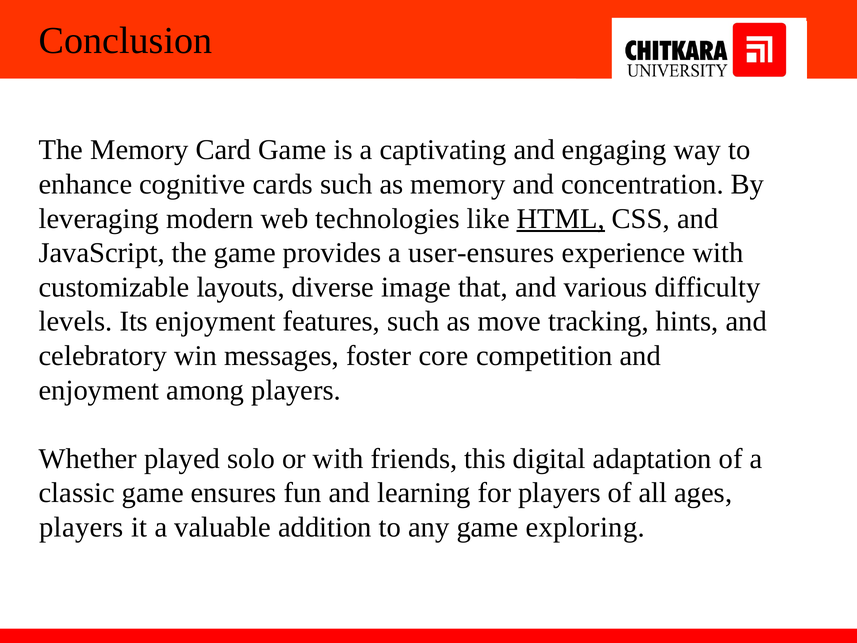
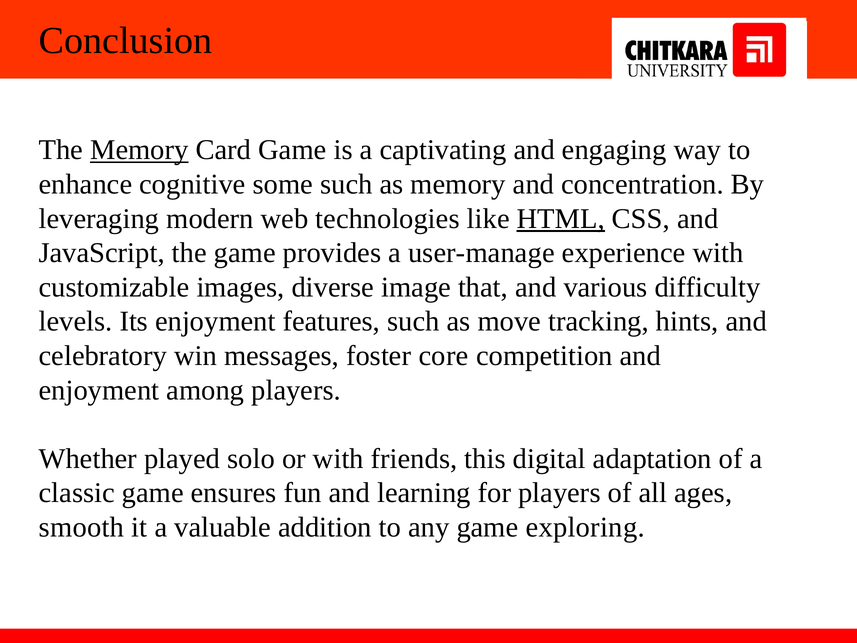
Memory underline: none -> present (139, 150)
cards: cards -> some (283, 184)
user-ensures: user-ensures -> user-manage (481, 253)
layouts: layouts -> images (241, 287)
players: players -> smooth (81, 527)
